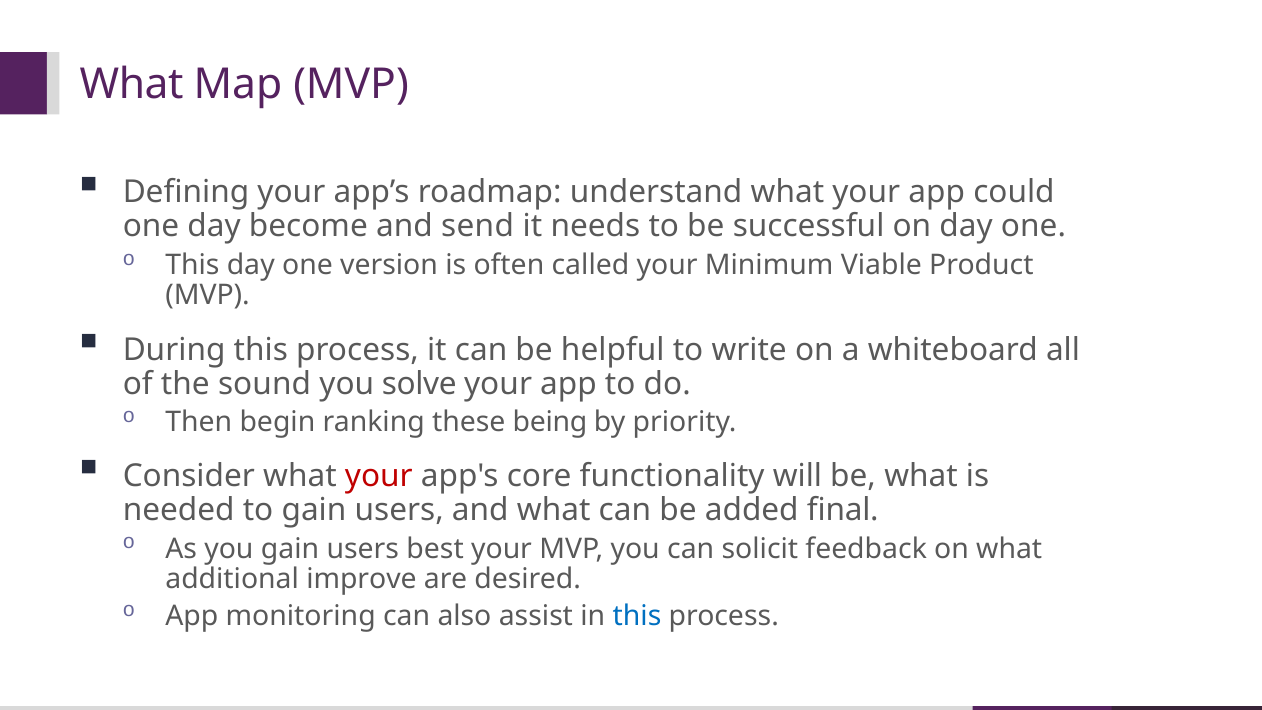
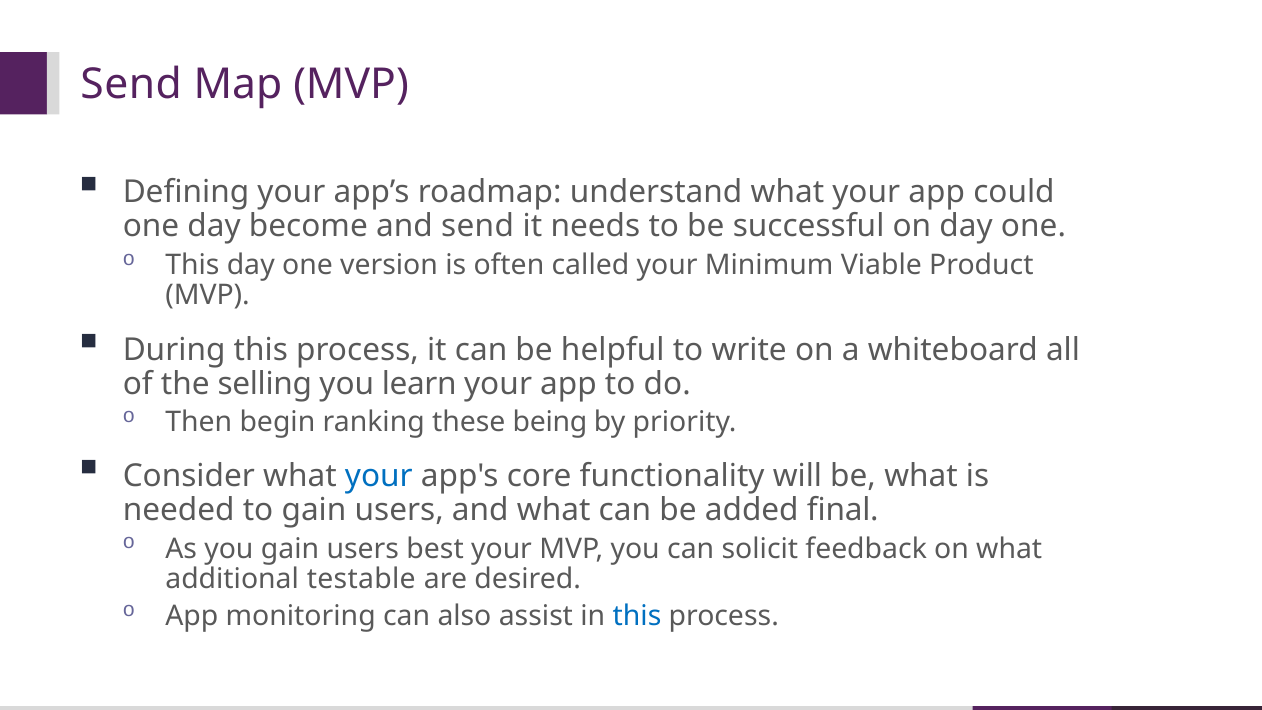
What: What -> Send (131, 84)
sound: sound -> selling (265, 384)
solve: solve -> learn (419, 384)
your colour: red -> blue (379, 476)
improve: improve -> testable (361, 579)
